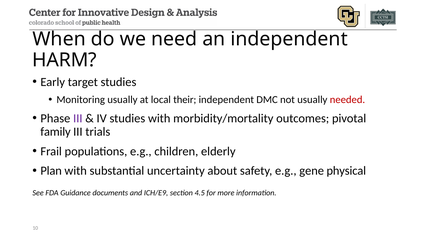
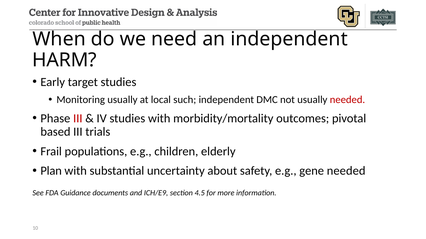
their: their -> such (185, 100)
III colour: purple -> red (78, 119)
family: family -> based (55, 132)
gene physical: physical -> needed (346, 171)
